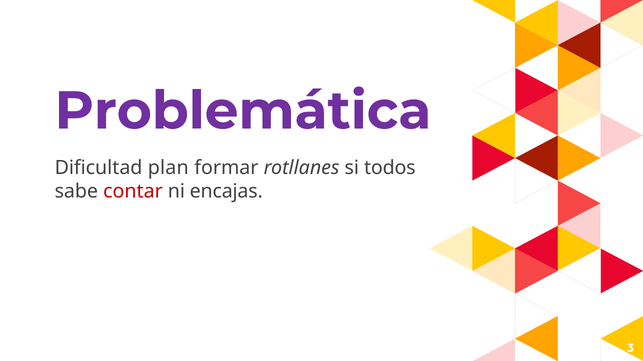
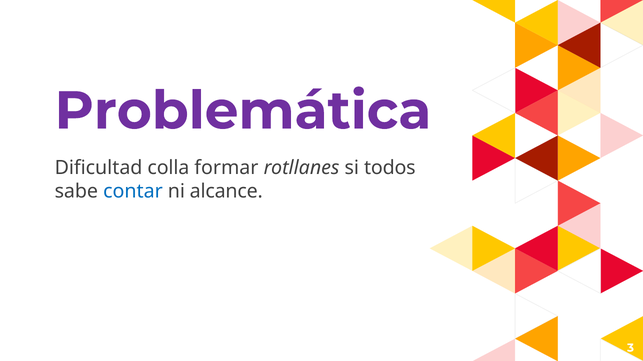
plan: plan -> colla (168, 168)
contar colour: red -> blue (133, 191)
encajas: encajas -> alcance (226, 191)
